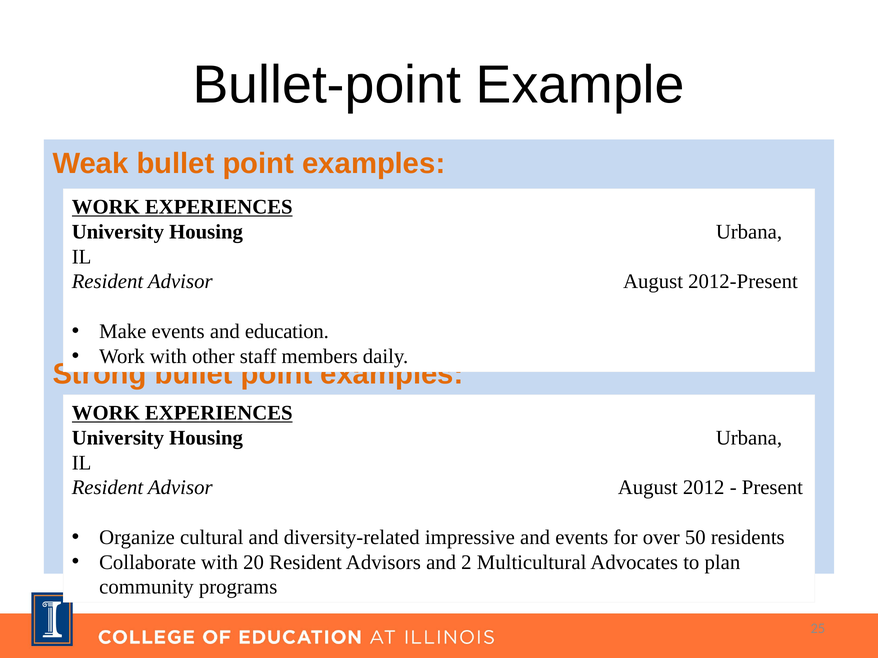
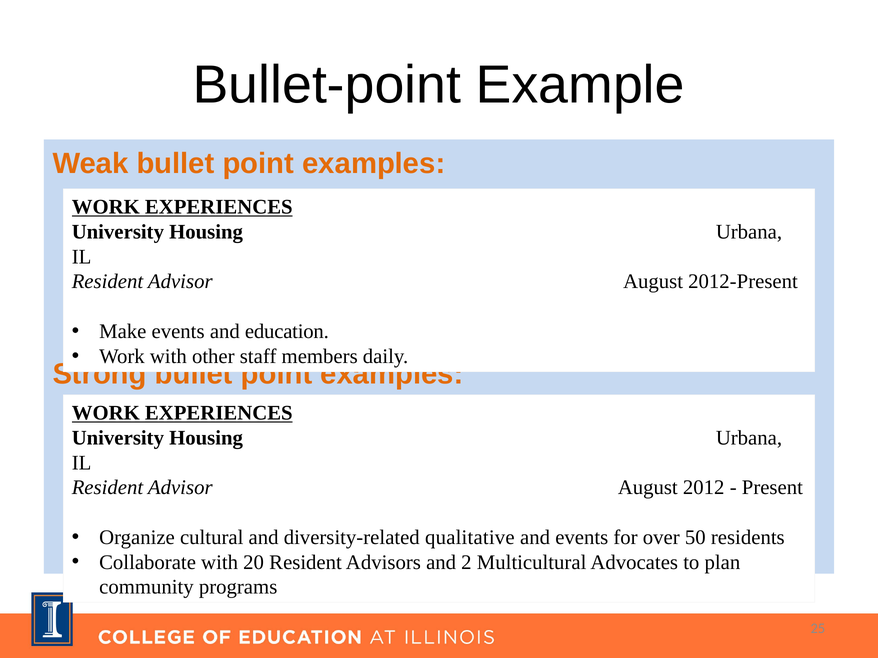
impressive: impressive -> qualitative (470, 538)
